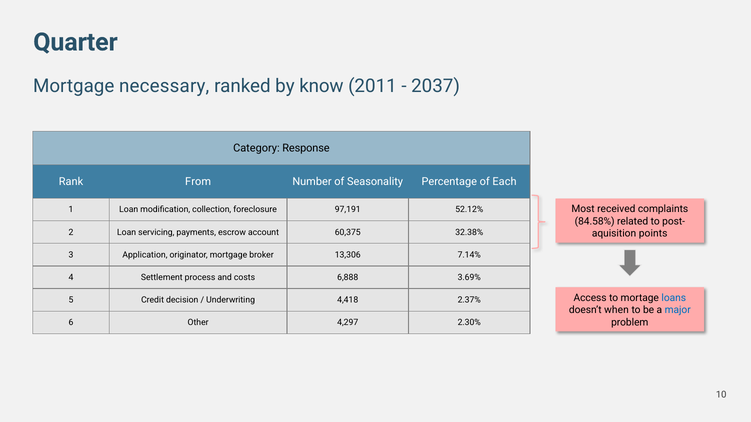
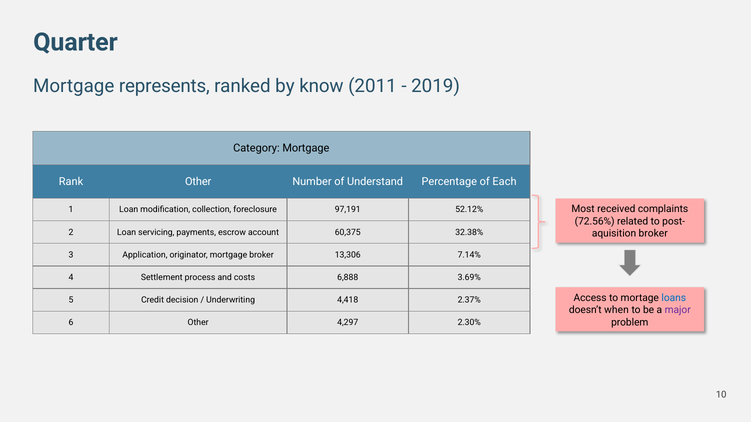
necessary: necessary -> represents (164, 86)
2037: 2037 -> 2019 (436, 86)
Category Response: Response -> Mortgage (306, 148)
Rank From: From -> Other (198, 182)
Seasonality: Seasonality -> Understand (375, 182)
84.58%: 84.58% -> 72.56% (595, 222)
points: points -> broker (653, 234)
major colour: blue -> purple (678, 310)
